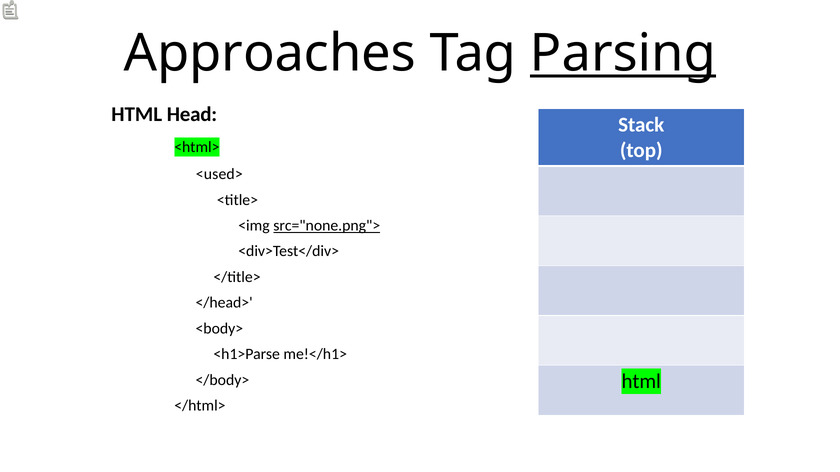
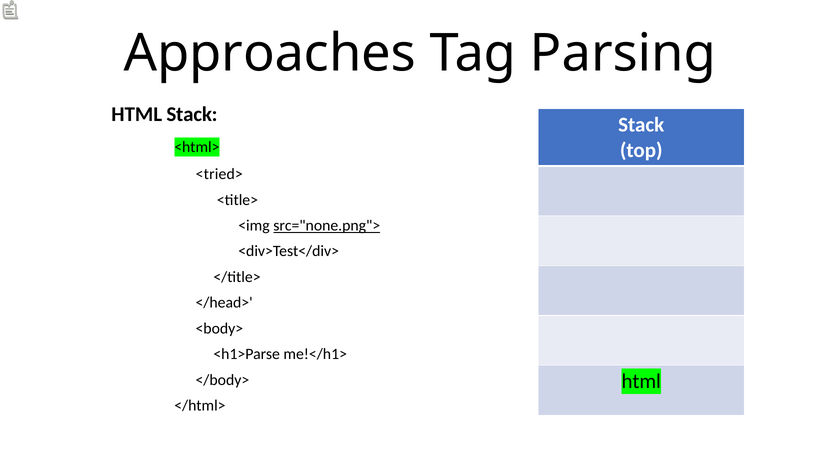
Parsing underline: present -> none (623, 53)
HTML Head: Head -> Stack (192, 114)
<used>: <used> -> <tried> (219, 174)
